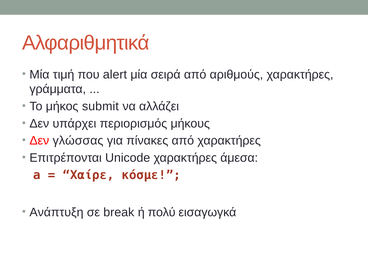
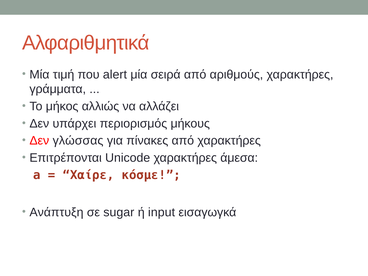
submit: submit -> αλλιώς (100, 106)
break: break -> sugar (119, 212)
πολύ: πολύ -> input (162, 212)
